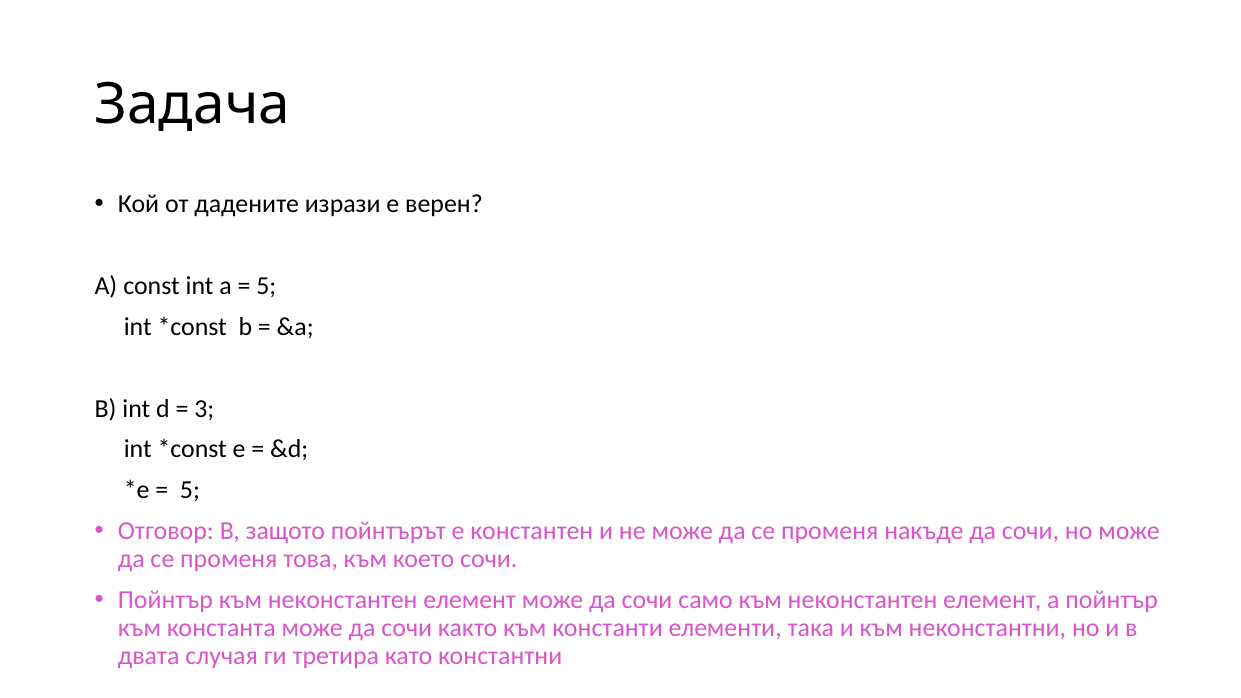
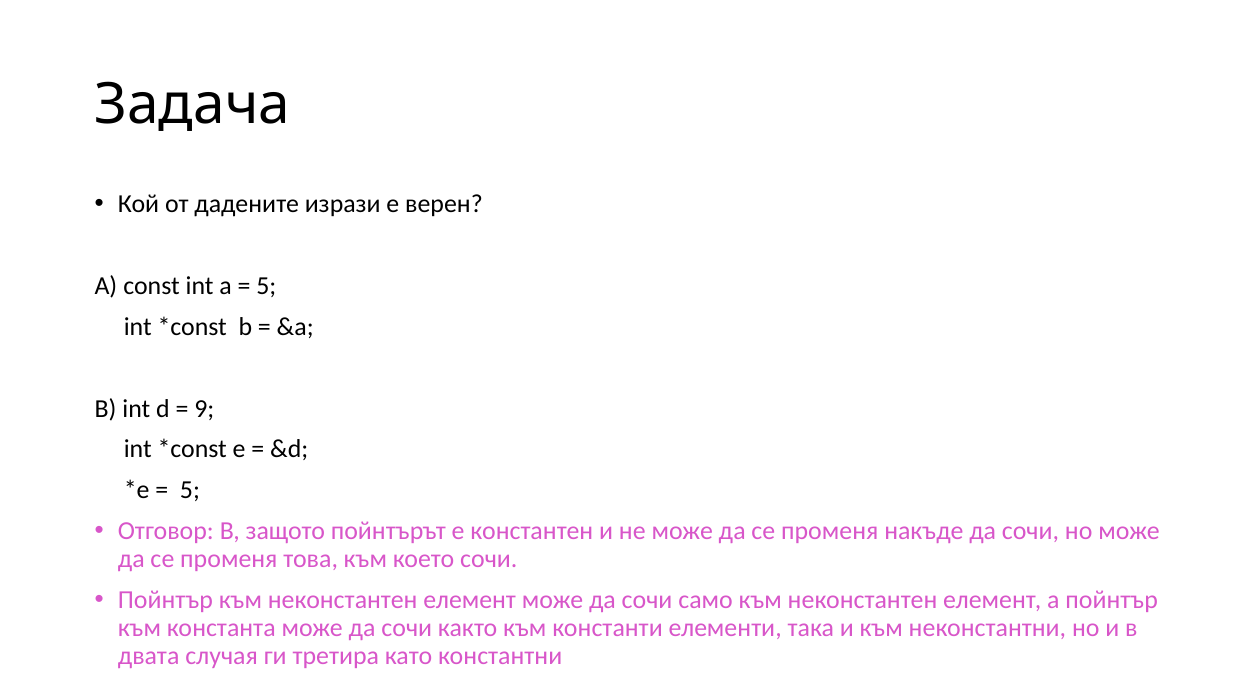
3: 3 -> 9 (204, 409)
